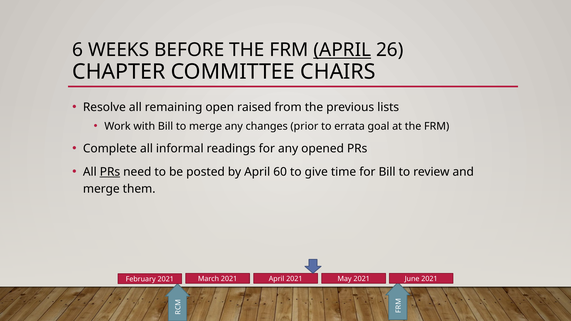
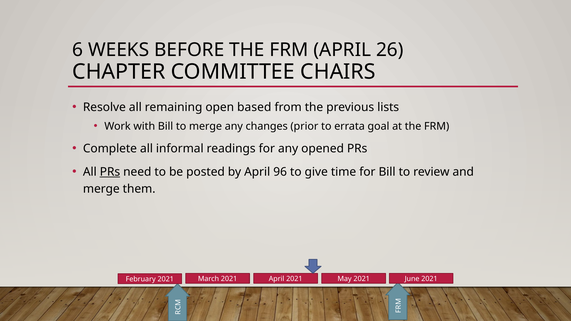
APRIL underline: present -> none (342, 50)
raised: raised -> based (254, 107)
60: 60 -> 96 (280, 172)
